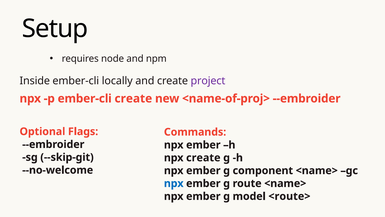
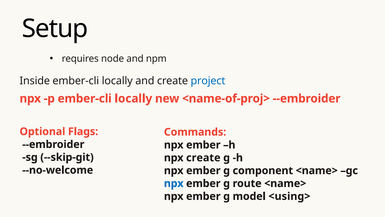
project colour: purple -> blue (208, 81)
p ember-cli create: create -> locally (133, 98)
<route>: <route> -> <using> (289, 196)
